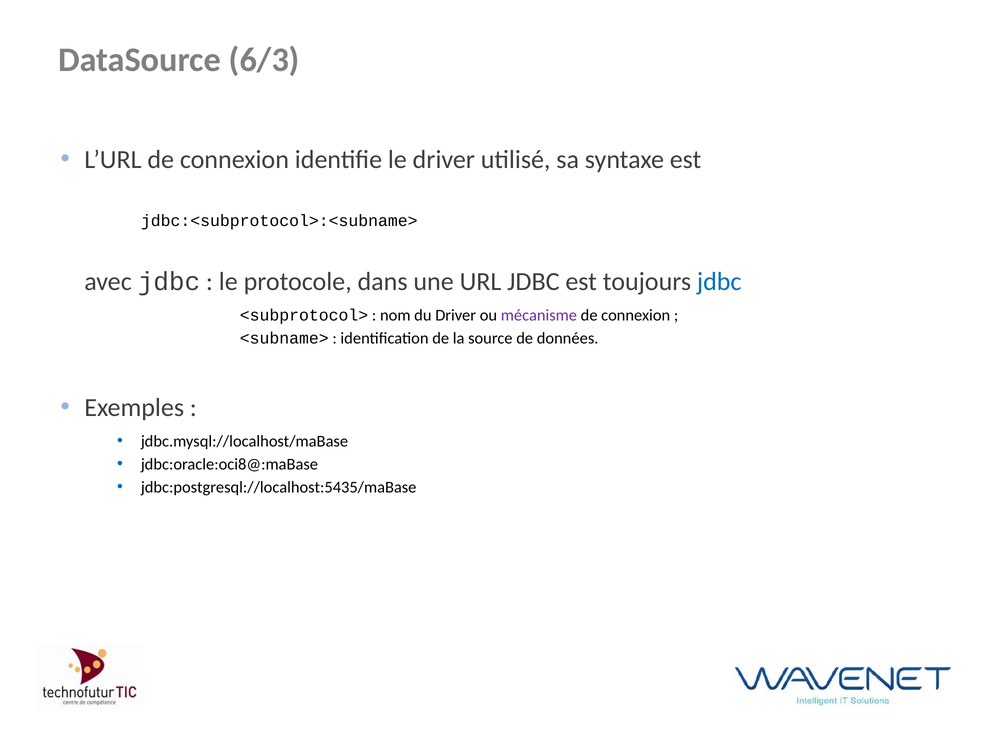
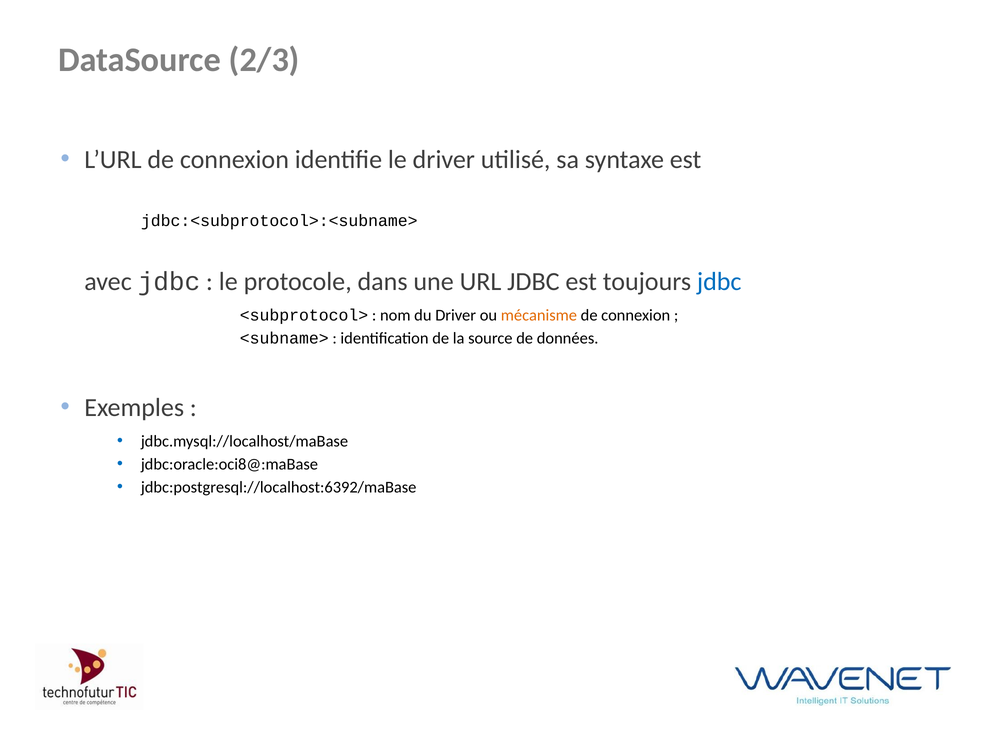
6/3: 6/3 -> 2/3 (264, 60)
mécanisme colour: purple -> orange (539, 315)
jdbc:postgresql://localhost:5435/maBase: jdbc:postgresql://localhost:5435/maBase -> jdbc:postgresql://localhost:6392/maBase (279, 487)
